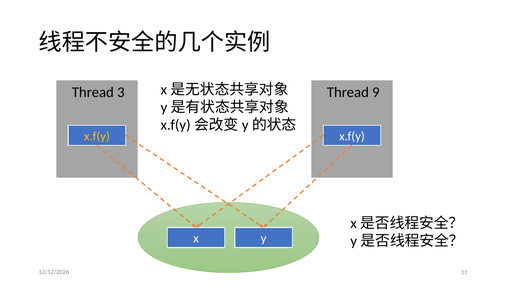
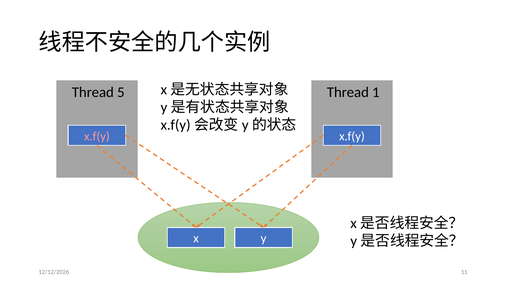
3: 3 -> 5 (121, 92)
9: 9 -> 1 (376, 92)
x.f(y colour: yellow -> pink (97, 136)
